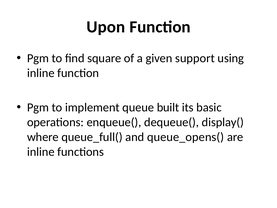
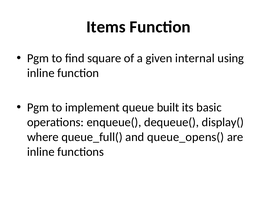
Upon: Upon -> Items (106, 27)
support: support -> internal (195, 58)
